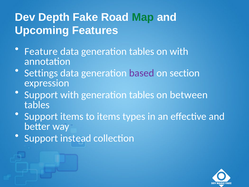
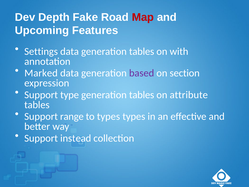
Map colour: green -> red (143, 17)
Feature: Feature -> Settings (41, 51)
Settings: Settings -> Marked (41, 73)
Support with: with -> type (70, 95)
between: between -> attribute (189, 95)
Support items: items -> range (72, 116)
to items: items -> types (108, 116)
